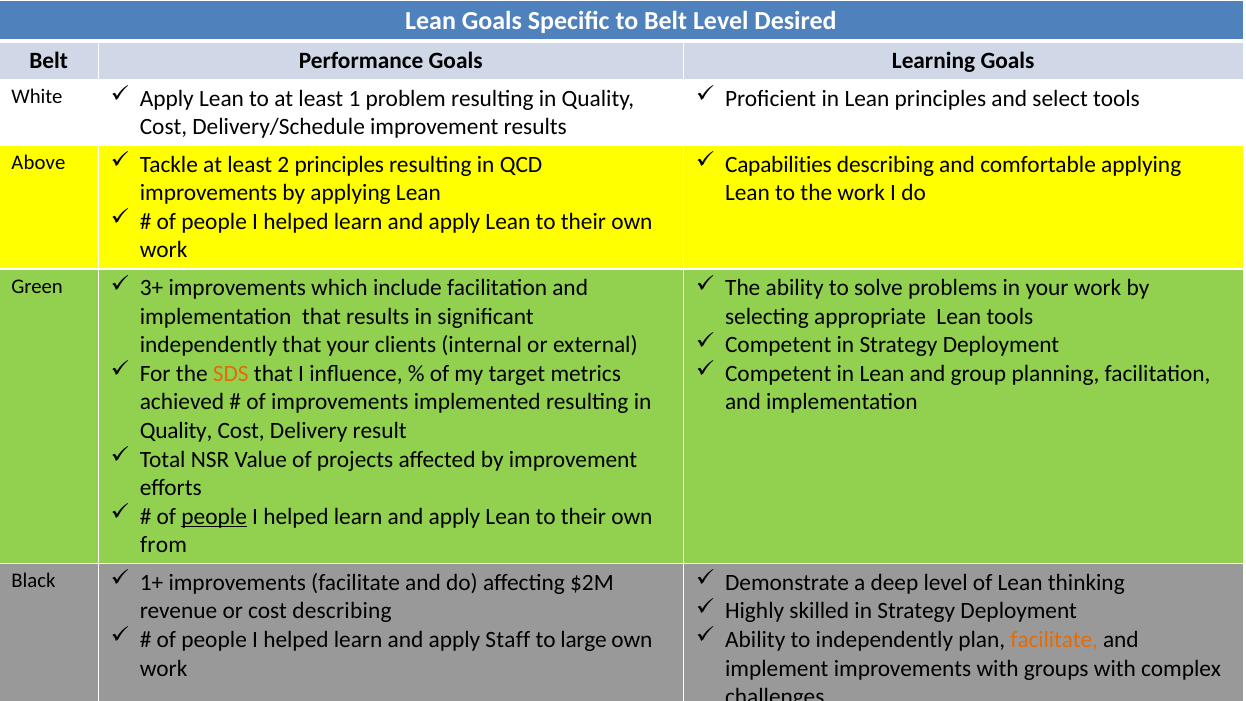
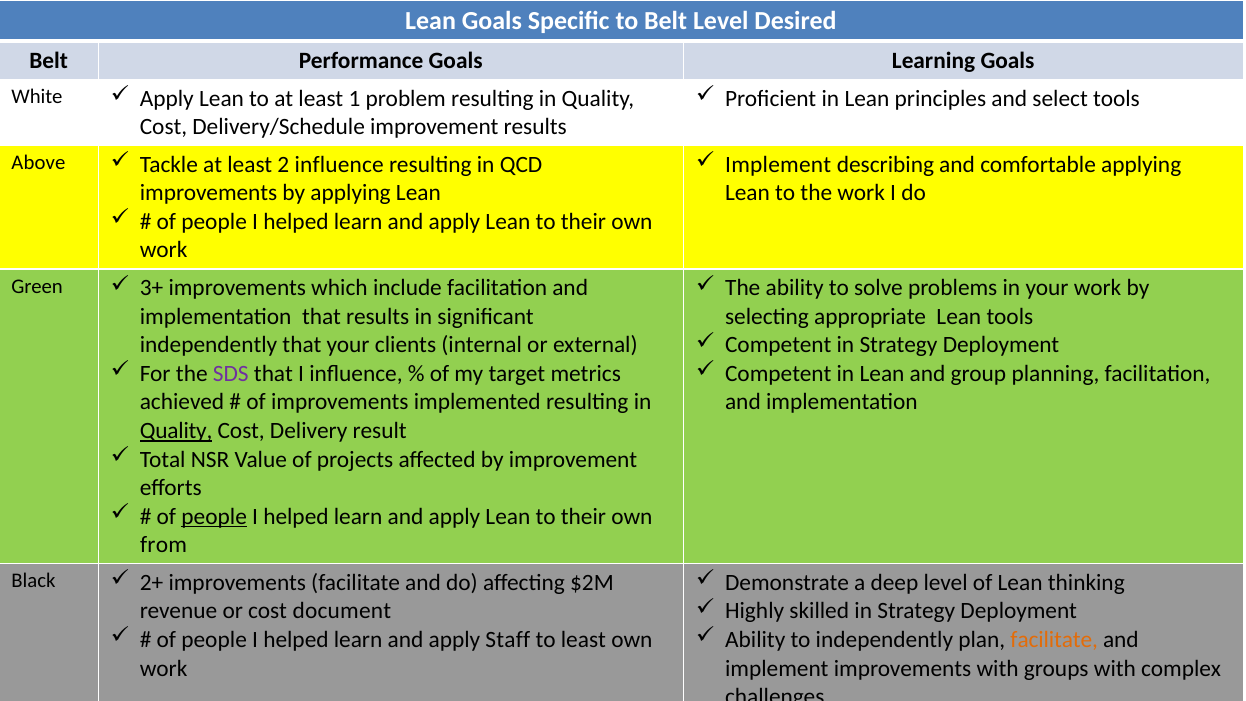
Capabilities: Capabilities -> Implement (778, 165)
2 principles: principles -> influence (339, 165)
SDS colour: orange -> purple (231, 374)
Quality underline: none -> present (176, 431)
1+: 1+ -> 2+ (152, 583)
cost describing: describing -> document (342, 611)
to large: large -> least (583, 640)
